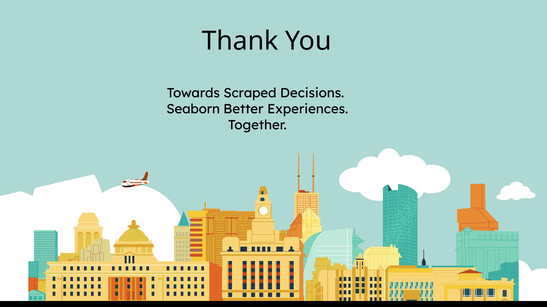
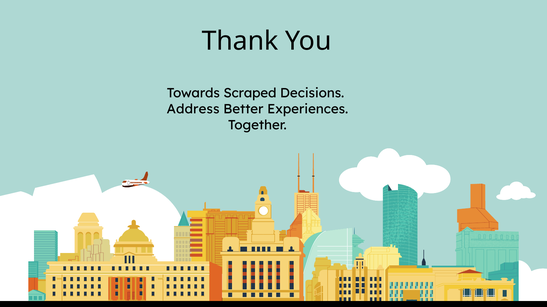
Seaborn: Seaborn -> Address (193, 109)
